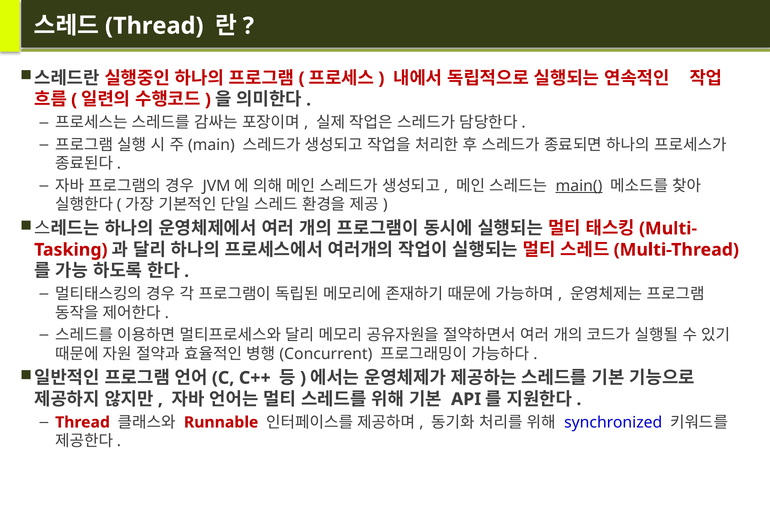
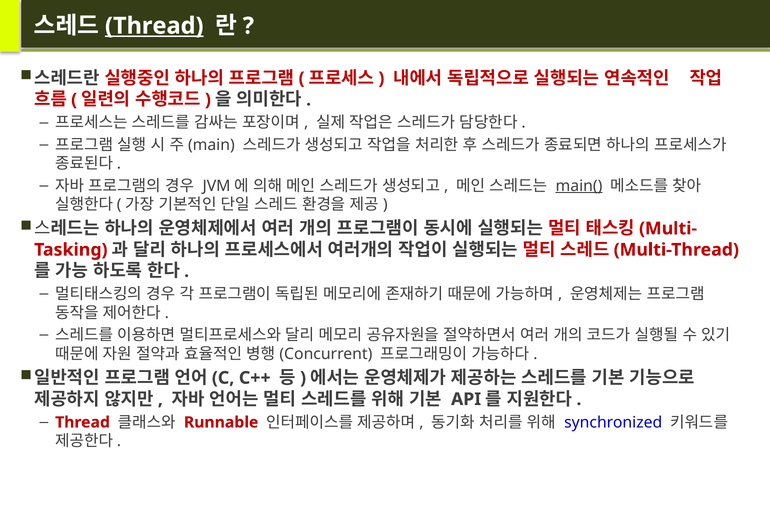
Thread underline: none -> present (154, 26)
